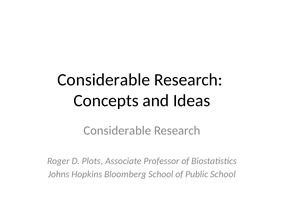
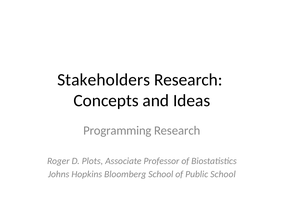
Considerable: Considerable -> Stakeholders (104, 80)
Considerable: Considerable -> Programming (117, 131)
